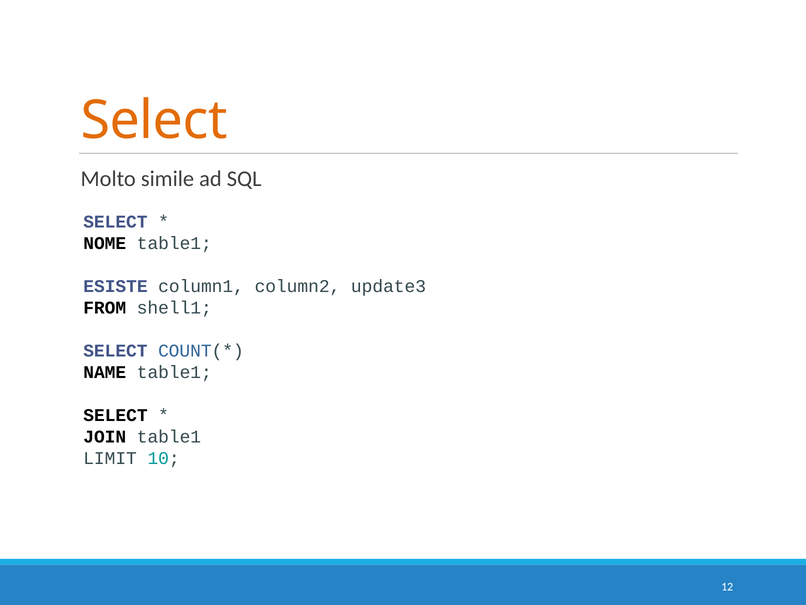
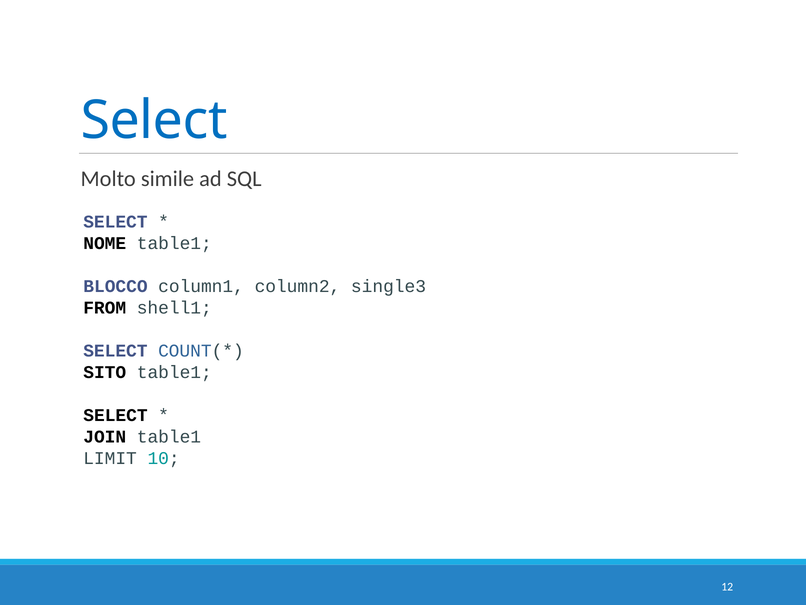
Select colour: orange -> blue (154, 120)
ESISTE: ESISTE -> BLOCCO (115, 286)
update3: update3 -> single3 (389, 286)
NAME: NAME -> SITO (105, 372)
